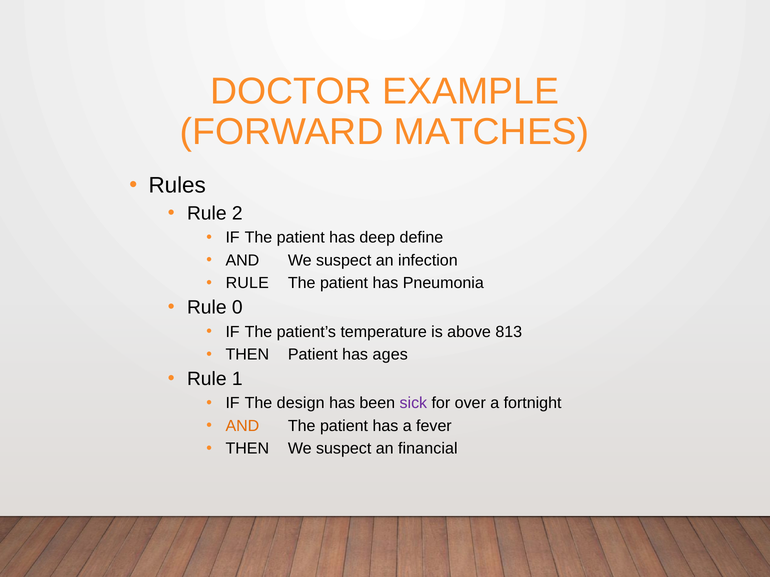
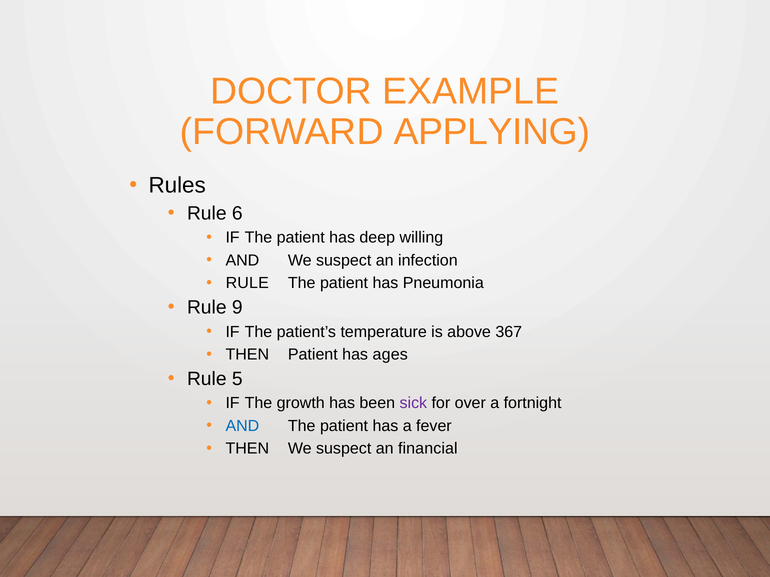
MATCHES: MATCHES -> APPLYING (492, 132)
2: 2 -> 6 (237, 213)
define: define -> willing (421, 238)
0: 0 -> 9 (237, 308)
813: 813 -> 367 (509, 332)
1: 1 -> 5 (237, 379)
design: design -> growth (301, 404)
AND colour: orange -> blue (242, 426)
